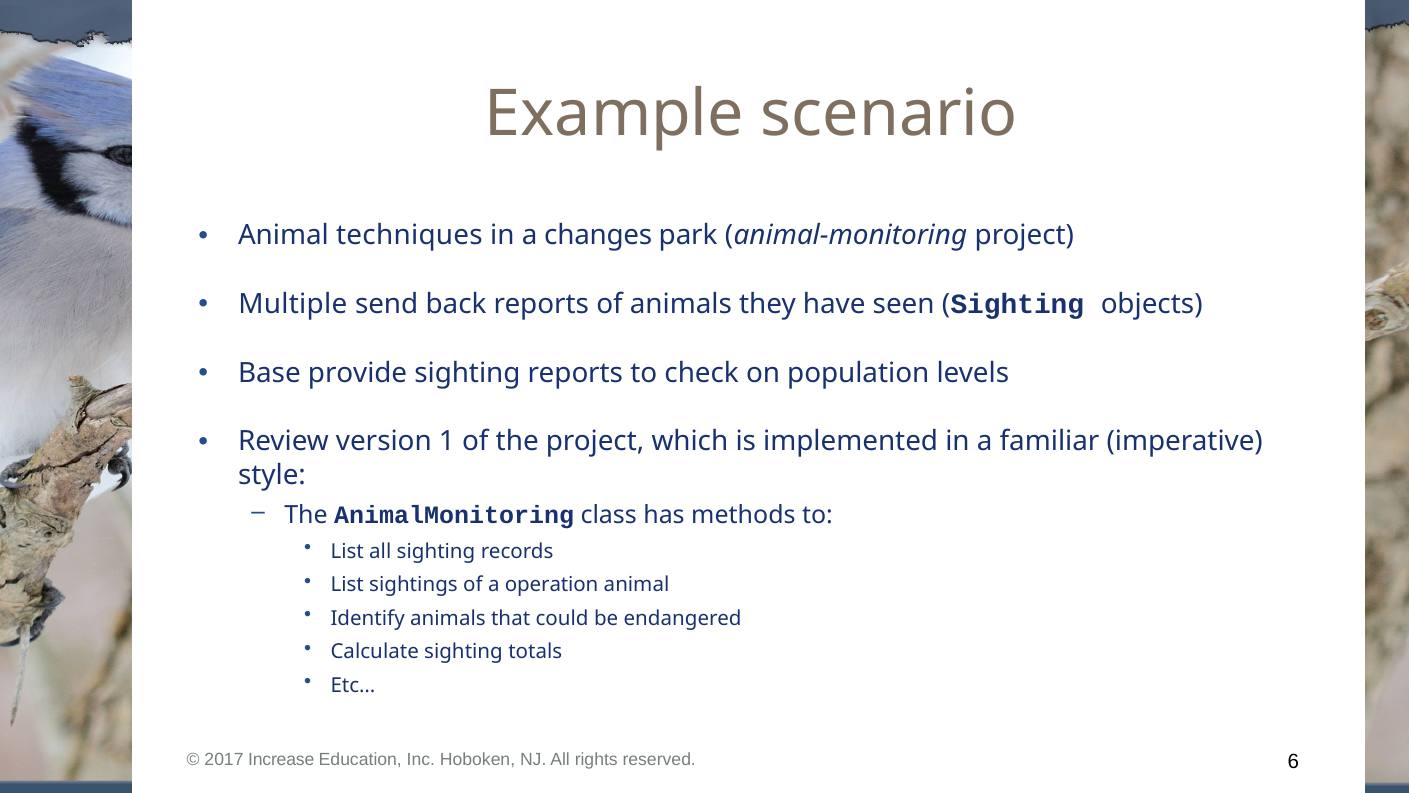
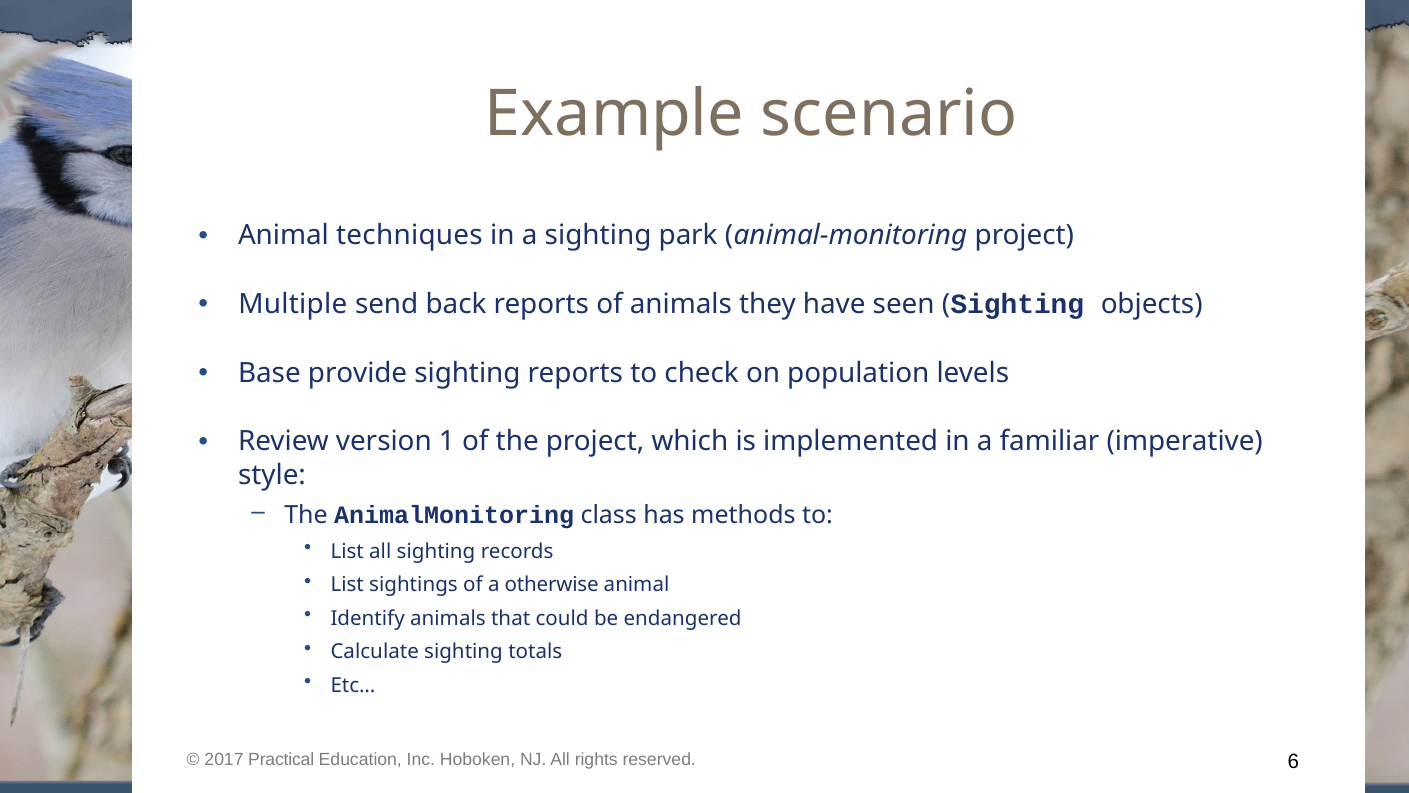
a changes: changes -> sighting (598, 235)
operation: operation -> otherwise (552, 584)
Increase: Increase -> Practical (281, 760)
